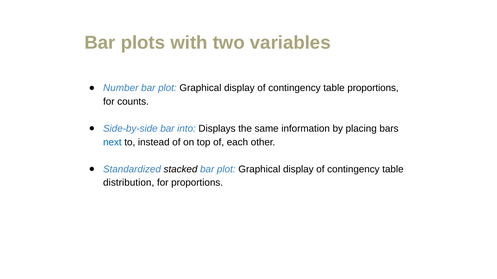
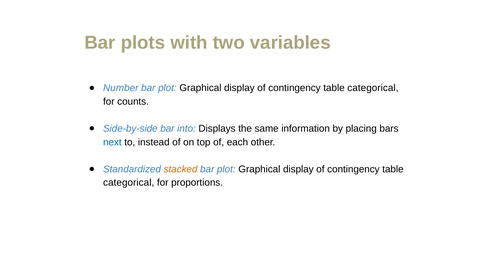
proportions: proportions -> categorical (373, 88)
stacked colour: black -> orange (181, 170)
distribution: distribution -> categorical (129, 183)
